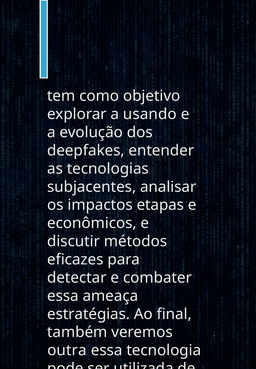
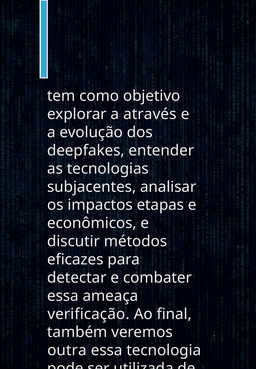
usando: usando -> através (150, 114)
estratégias: estratégias -> verificação (88, 315)
